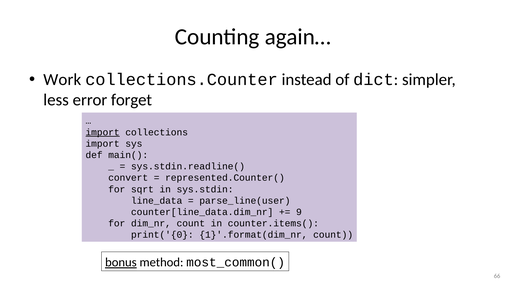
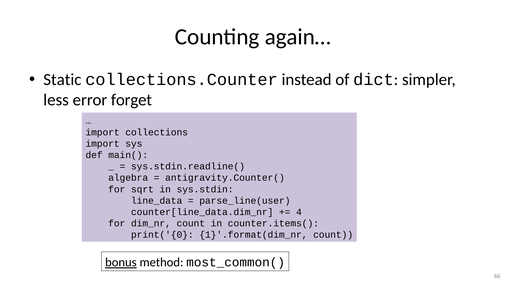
Work: Work -> Static (62, 80)
import underline: present -> none (103, 132)
convert: convert -> algebra (128, 178)
represented.Counter(: represented.Counter( -> antigravity.Counter( (225, 178)
9: 9 -> 4 (299, 212)
